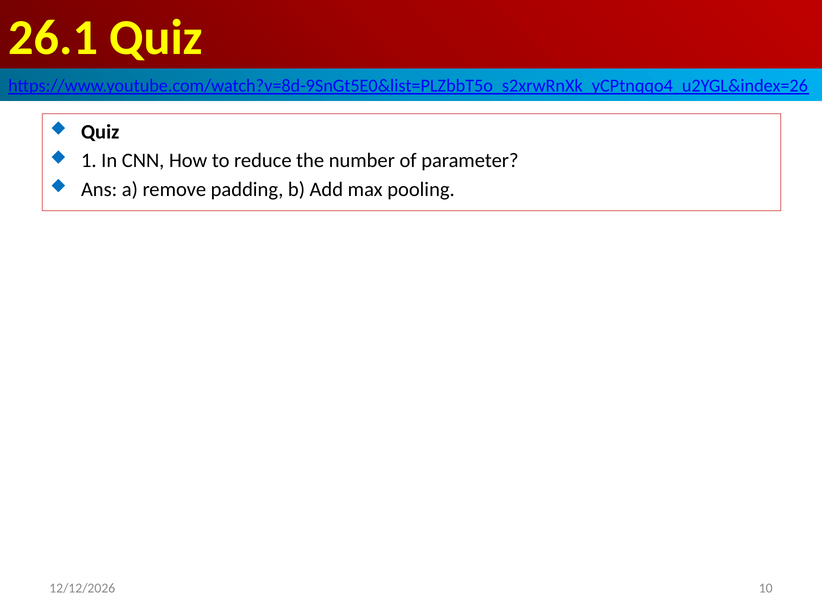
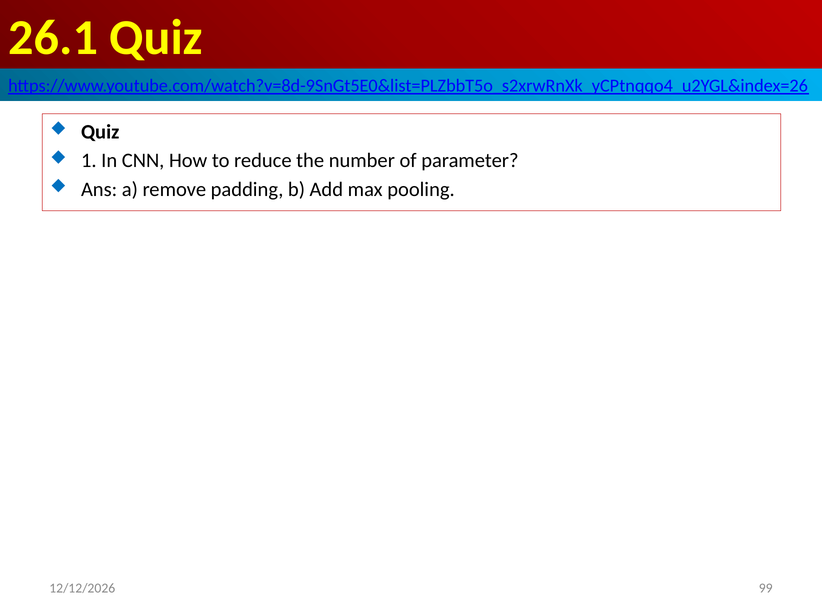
10: 10 -> 99 (766, 589)
